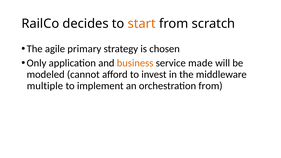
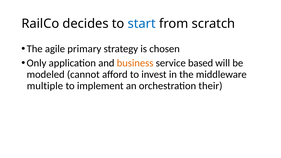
start colour: orange -> blue (142, 24)
made: made -> based (201, 63)
orchestration from: from -> their (210, 86)
